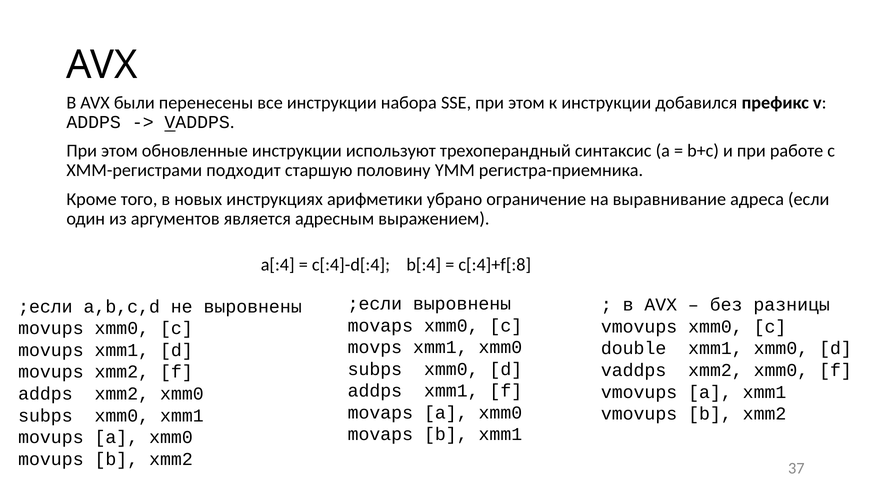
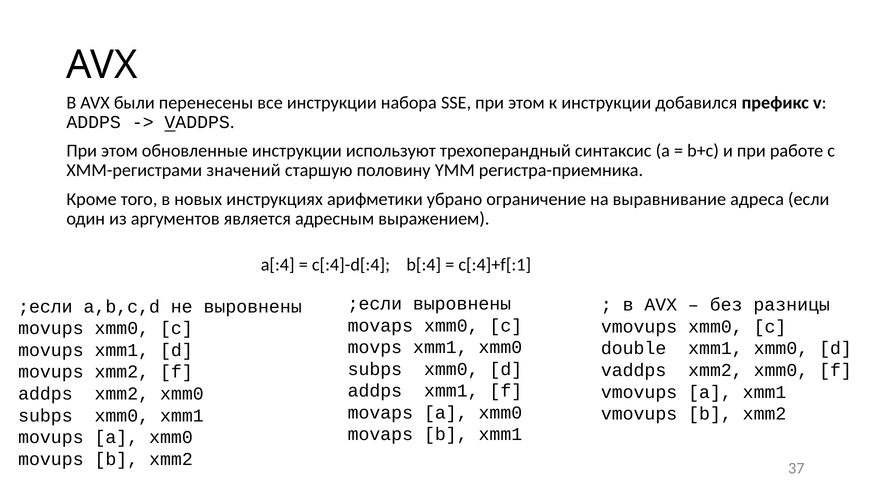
подходит: подходит -> значений (243, 170)
c[:4]+f[:8: c[:4]+f[:8 -> c[:4]+f[:1 (495, 265)
